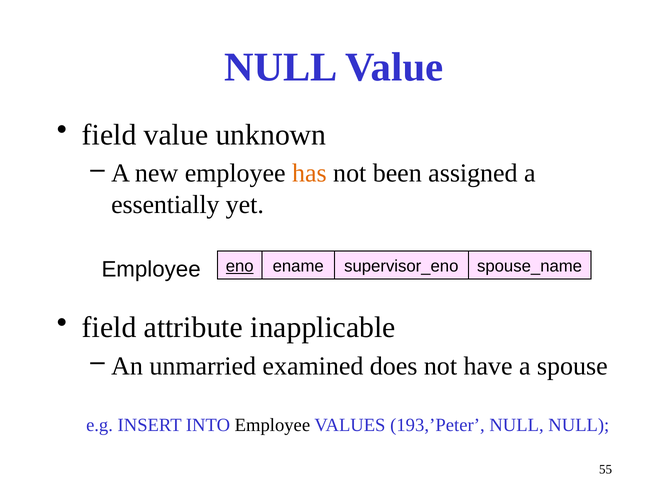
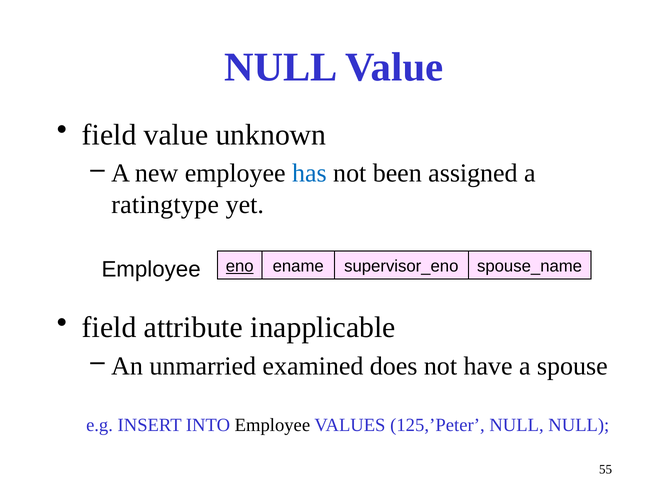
has colour: orange -> blue (309, 173)
essentially: essentially -> ratingtype (165, 204)
193,’Peter: 193,’Peter -> 125,’Peter (437, 425)
